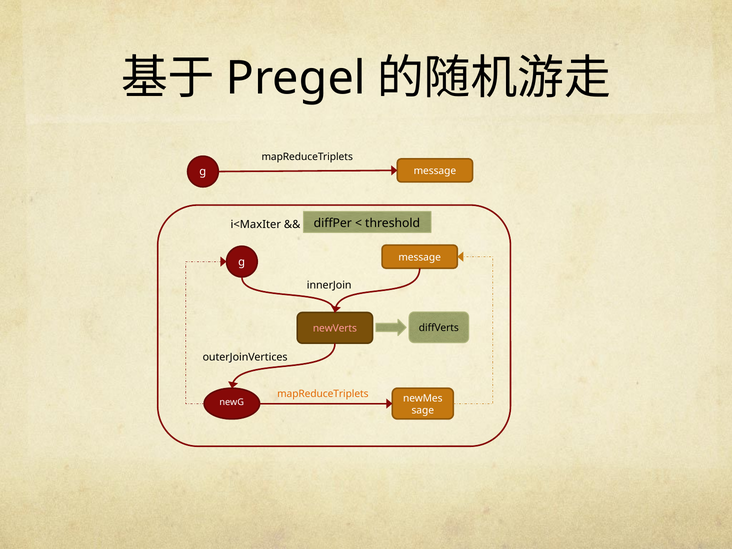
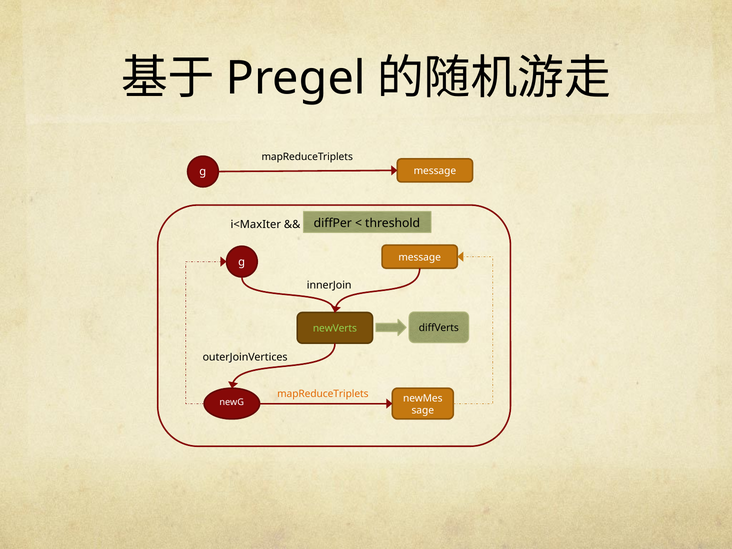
newVerts colour: pink -> light green (335, 329)
